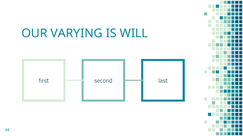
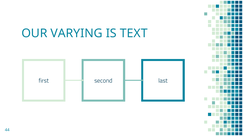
WILL: WILL -> TEXT (134, 34)
